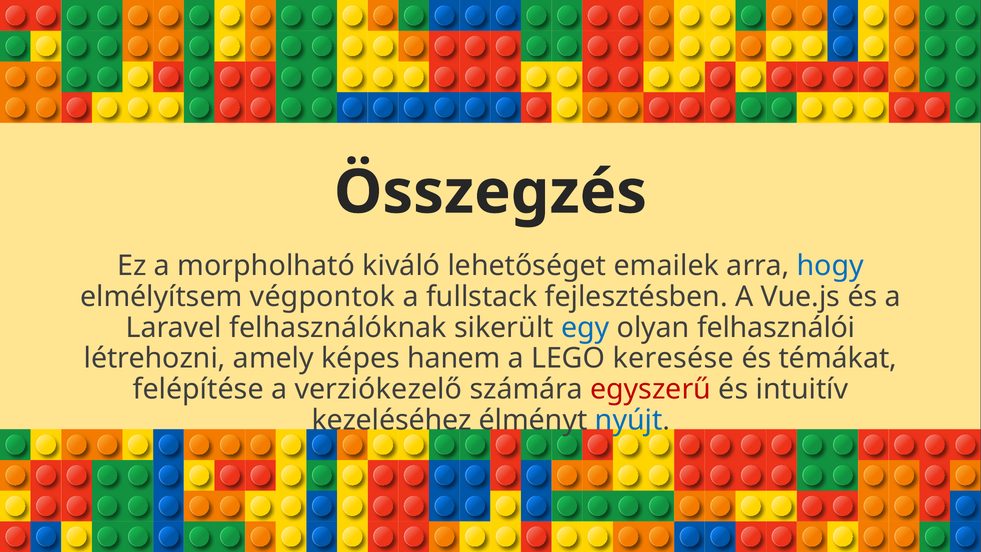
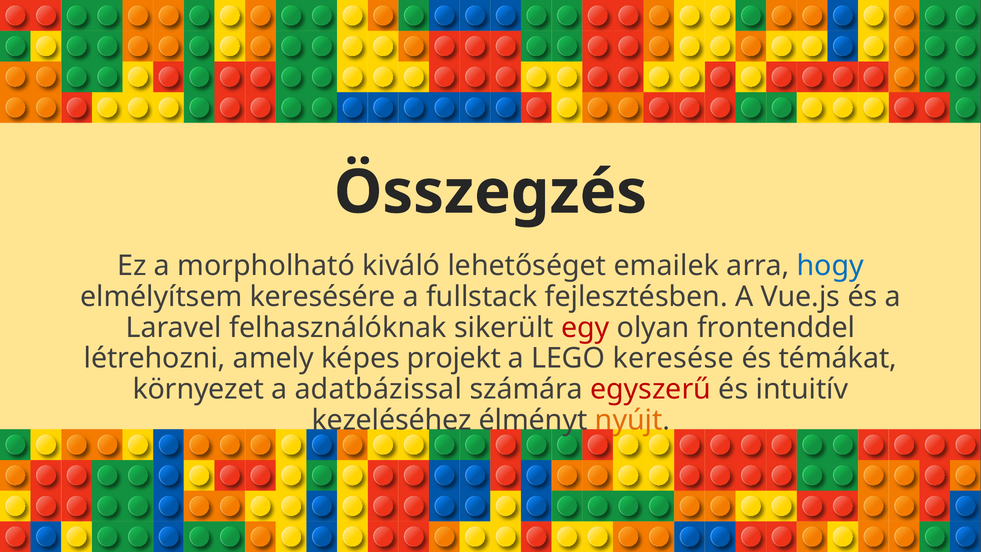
végpontok: végpontok -> keresésére (323, 297)
egy colour: blue -> red (585, 328)
felhasználói: felhasználói -> frontenddel (776, 328)
hanem: hanem -> projekt (454, 358)
felépítése: felépítése -> környezet (198, 389)
verziókezelő: verziókezelő -> adatbázissal (378, 389)
nyújt colour: blue -> orange (629, 420)
